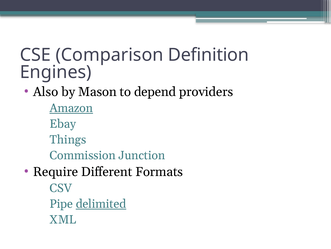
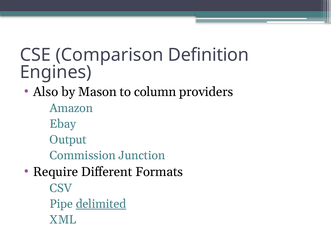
depend: depend -> column (155, 92)
Amazon underline: present -> none (71, 108)
Things: Things -> Output (68, 139)
